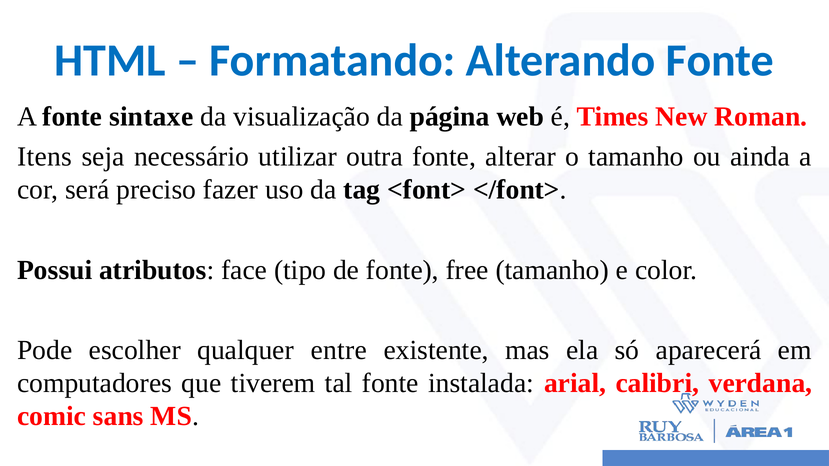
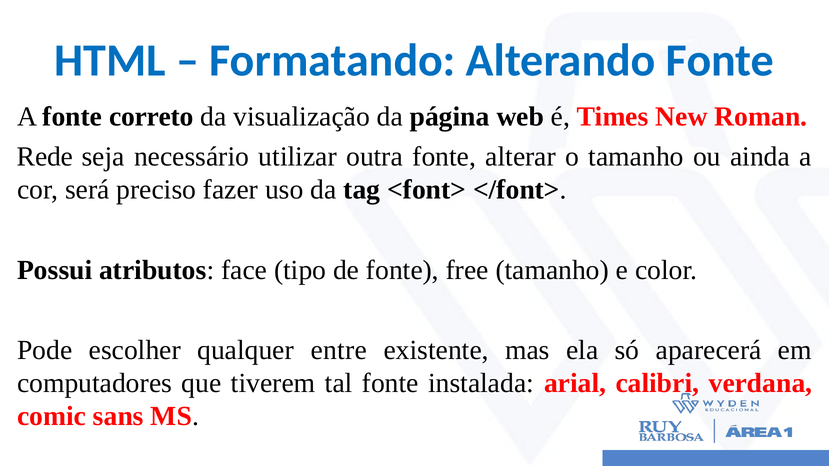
sintaxe: sintaxe -> correto (151, 117)
Itens: Itens -> Rede (45, 157)
